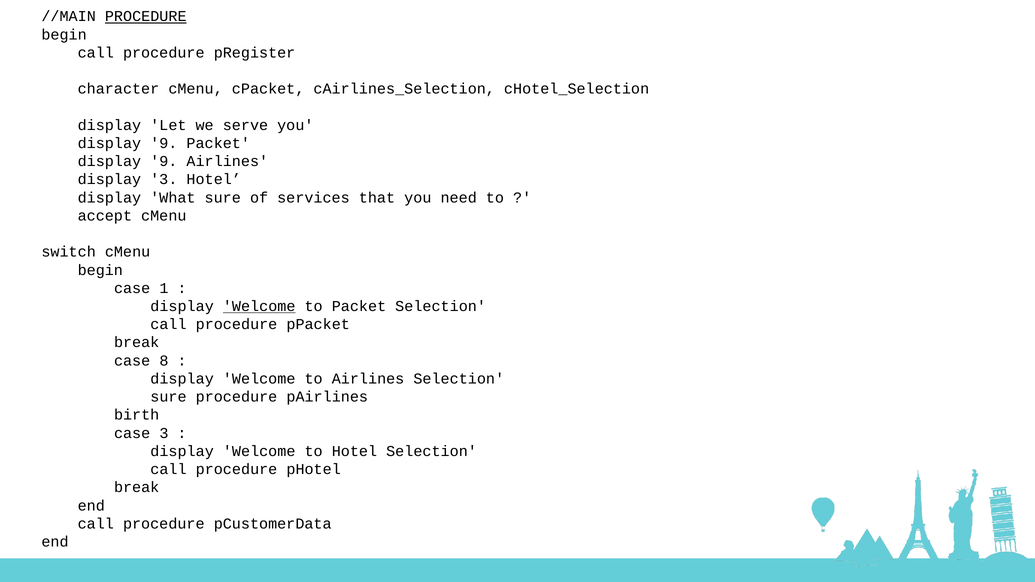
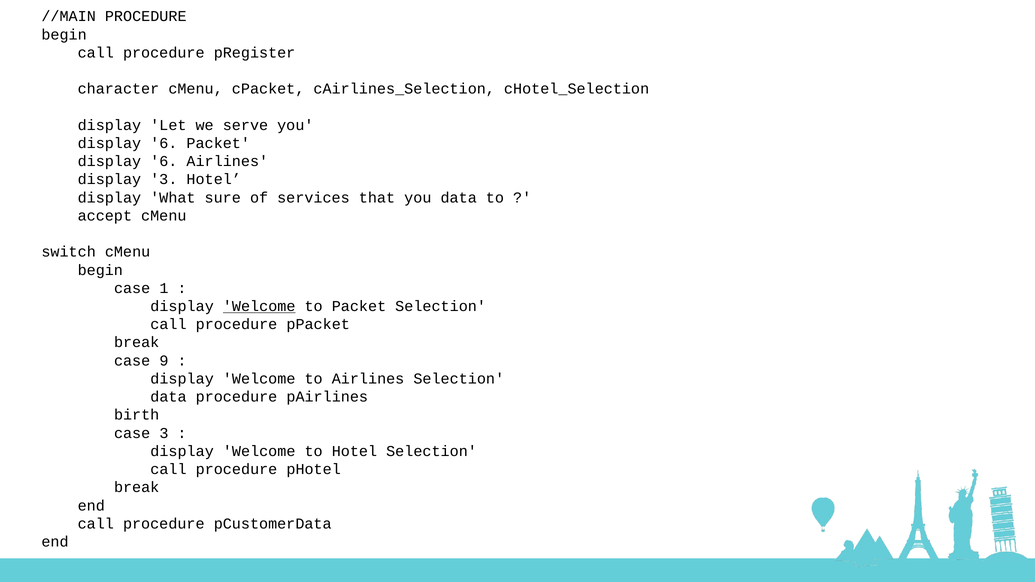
PROCEDURE underline: present -> none (146, 16)
9: 9 -> 6 (164, 143)
9: 9 -> 6 (164, 161)
you need: need -> data (459, 198)
8: 8 -> 9 (164, 361)
sure: sure -> data (168, 397)
